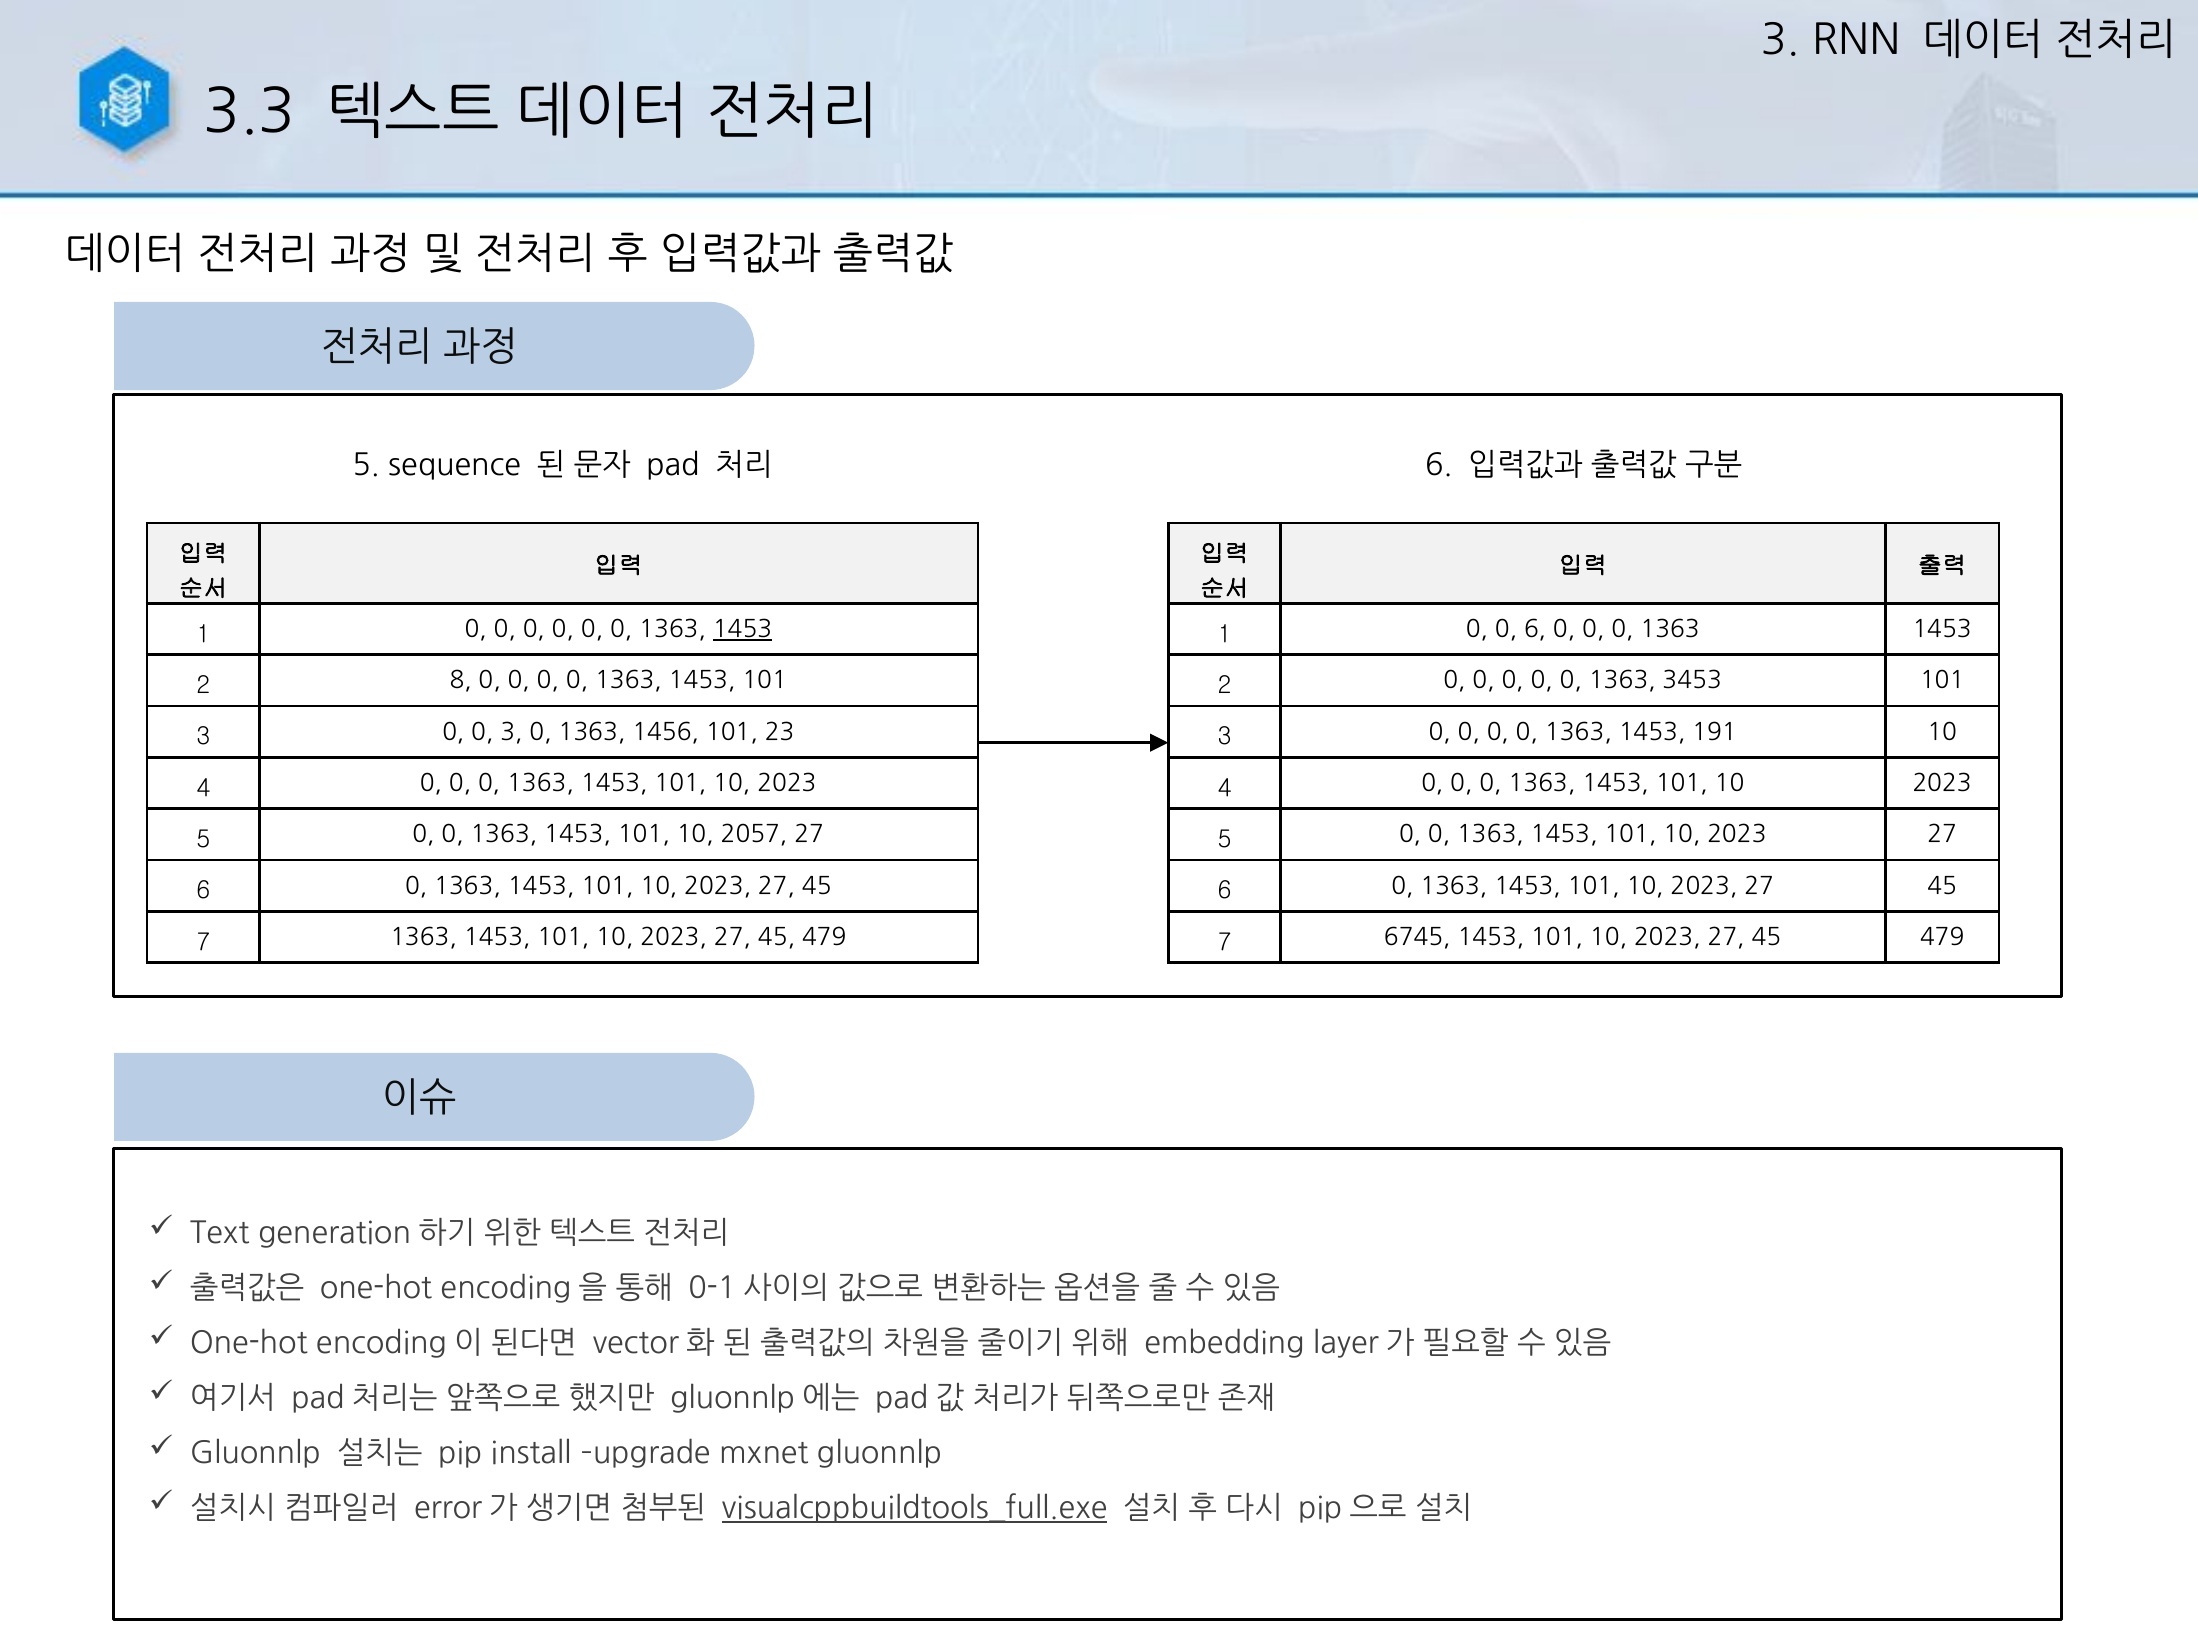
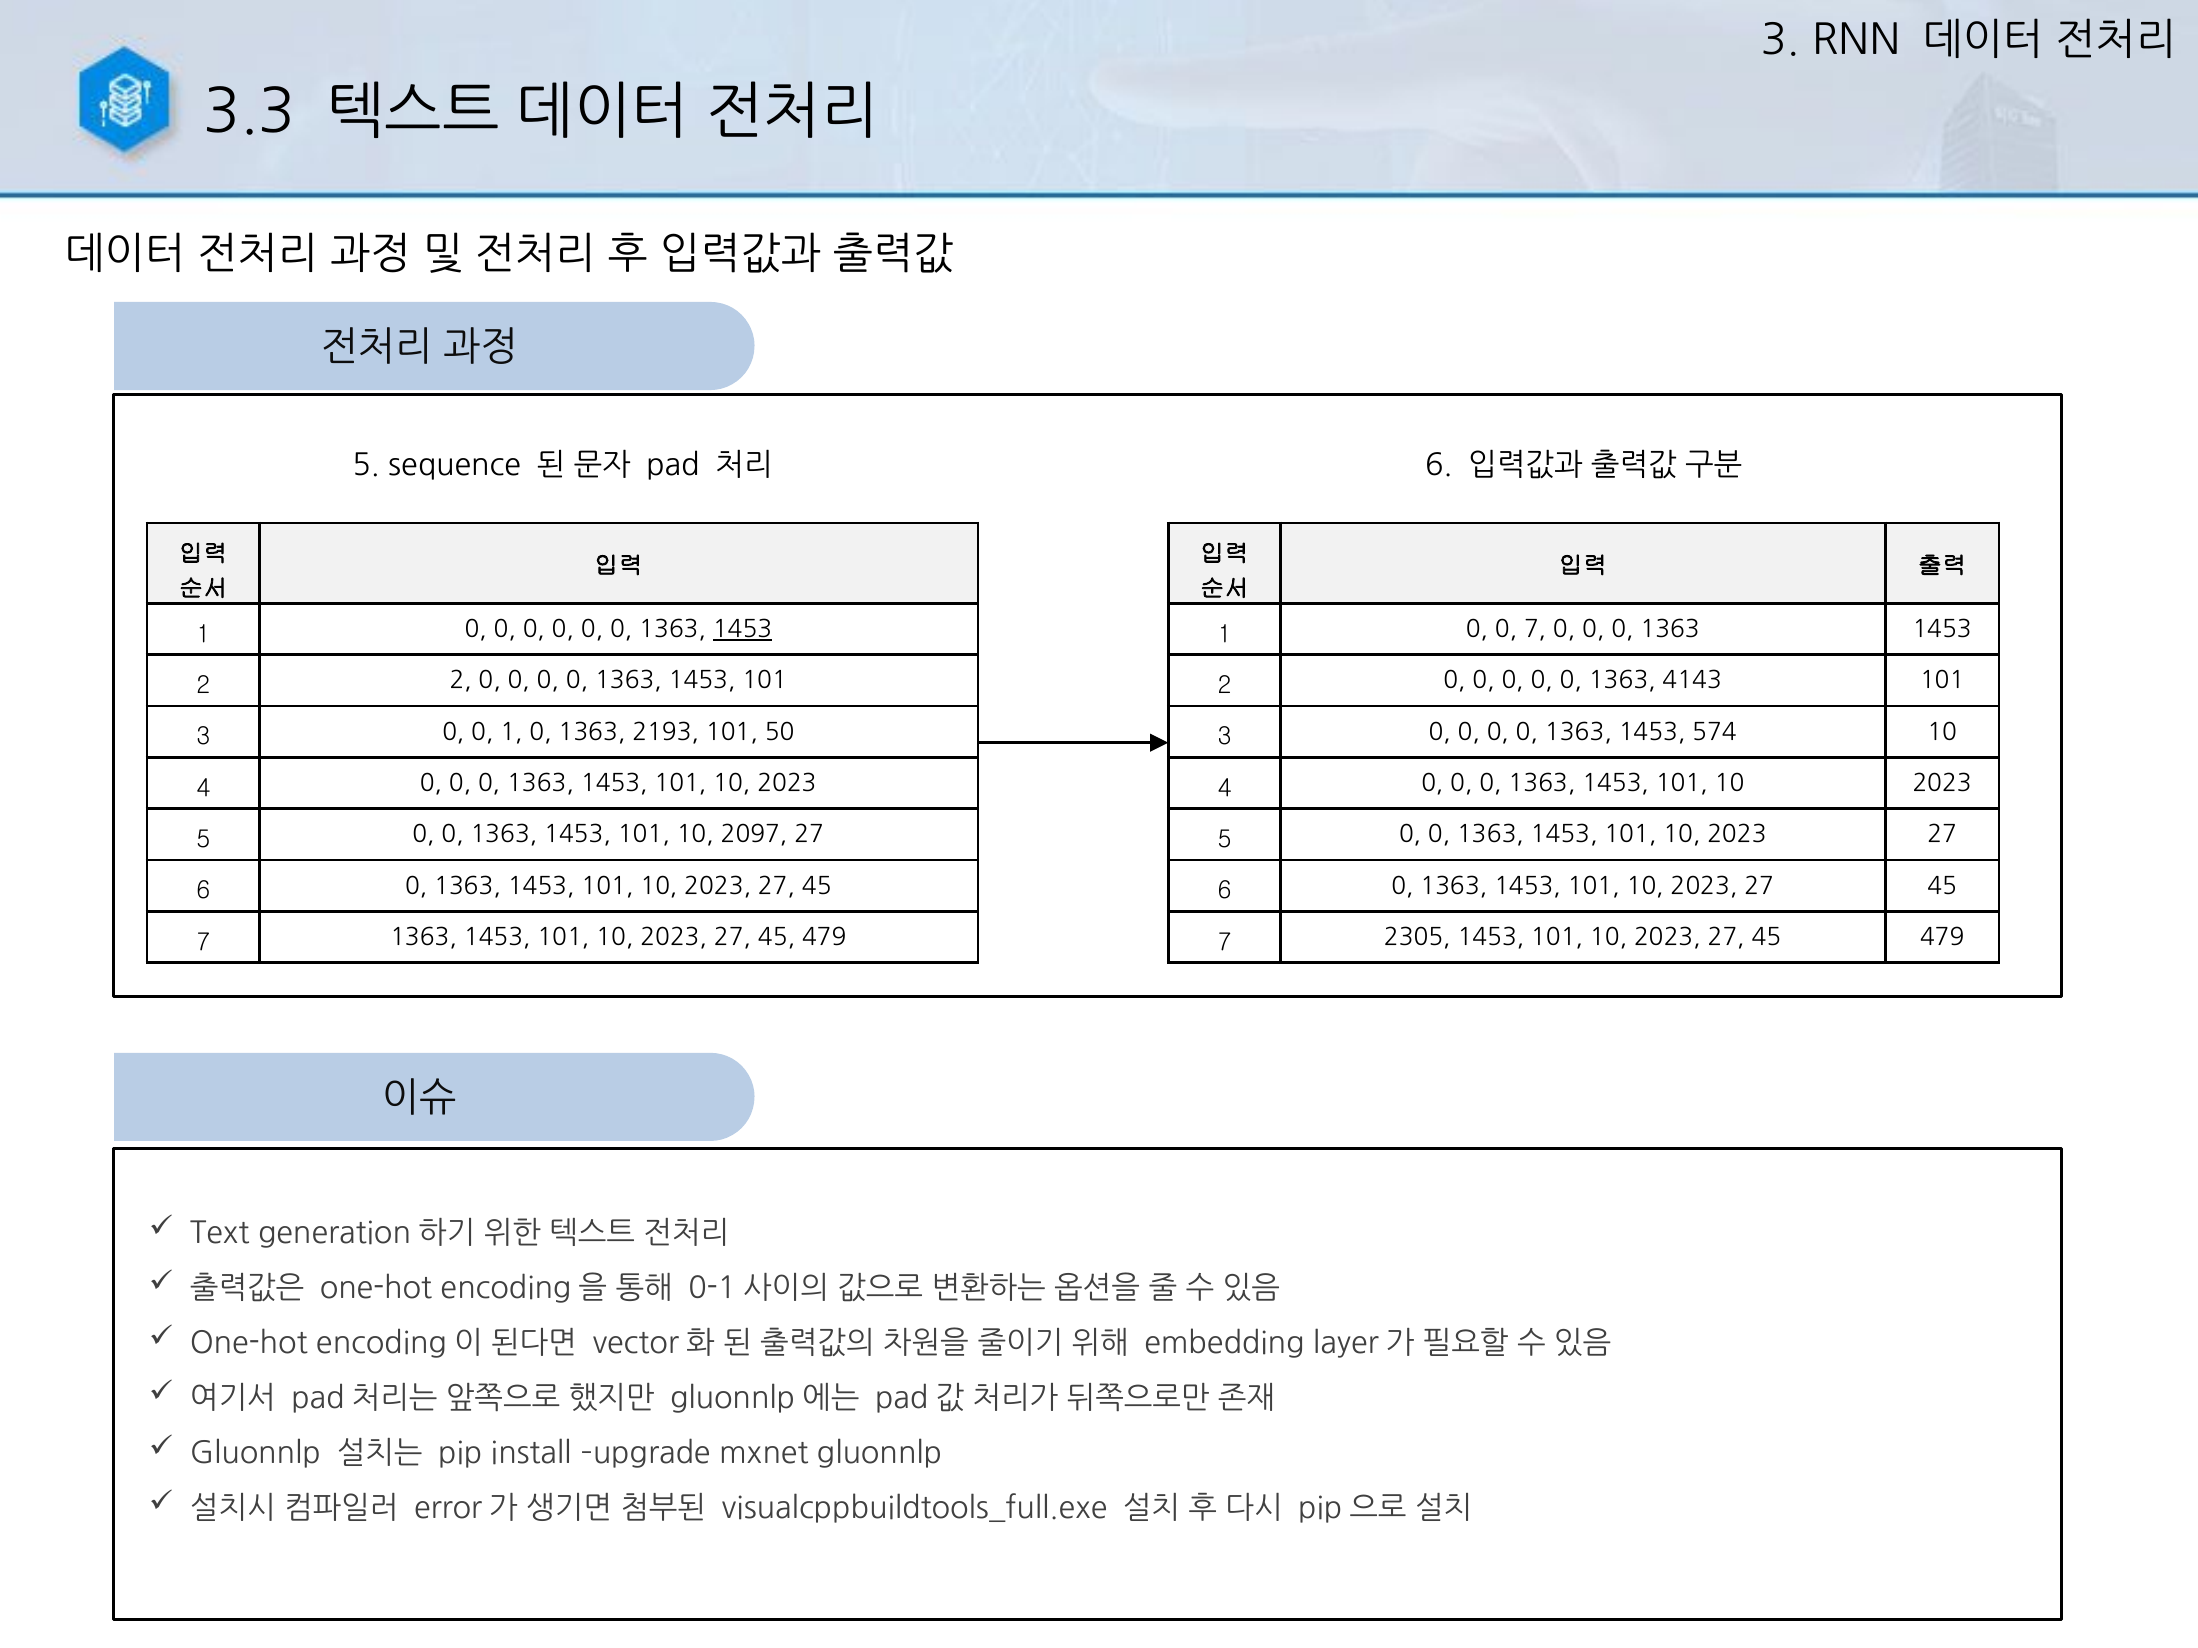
0 6: 6 -> 7 (1535, 630)
2 8: 8 -> 2 (461, 681)
3453: 3453 -> 4143 (1692, 681)
0 3: 3 -> 1 (511, 732)
1456: 1456 -> 2193 (666, 732)
23: 23 -> 50 (780, 732)
191: 191 -> 574 (1714, 732)
2057: 2057 -> 2097 (754, 835)
6745: 6745 -> 2305 (1417, 938)
visualcppbuildtools_full.exe underline: present -> none (915, 1509)
